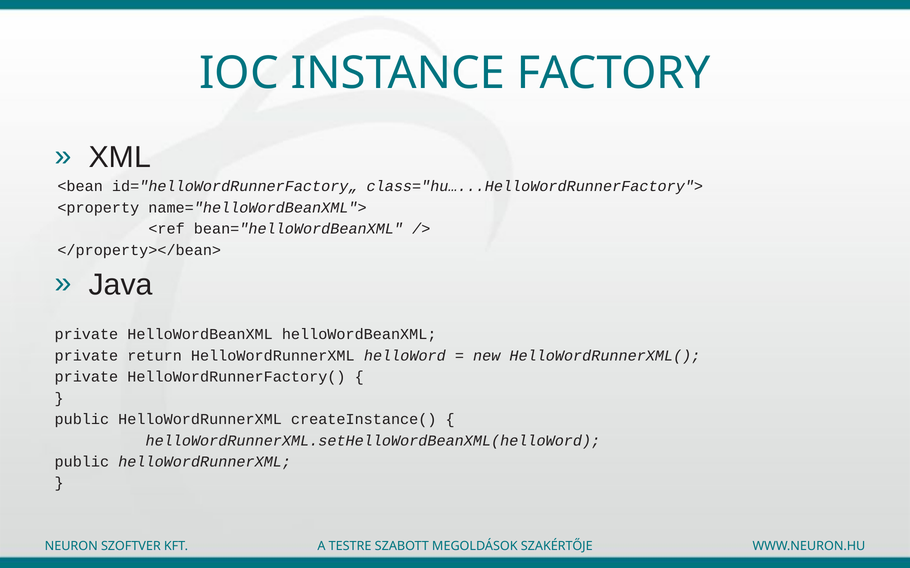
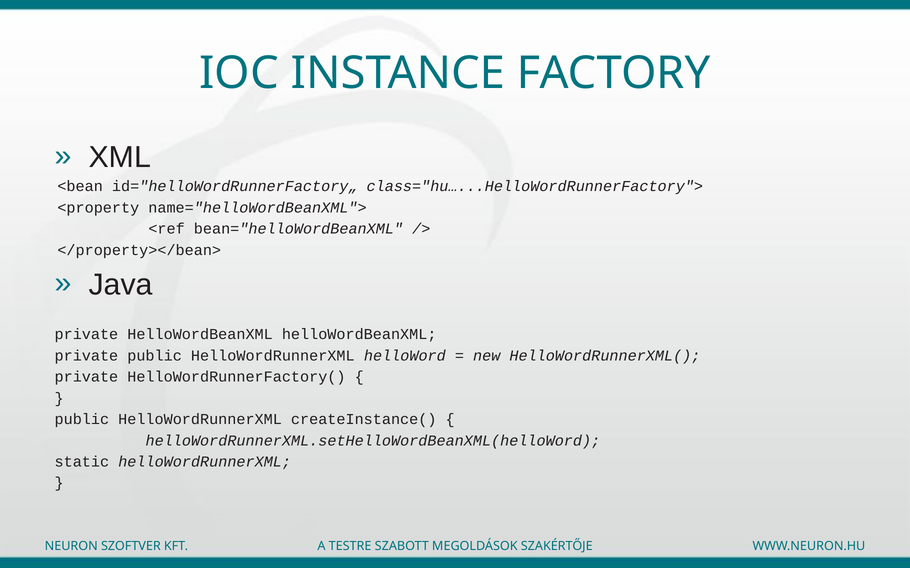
private return: return -> public (155, 356)
public: public -> static (82, 462)
